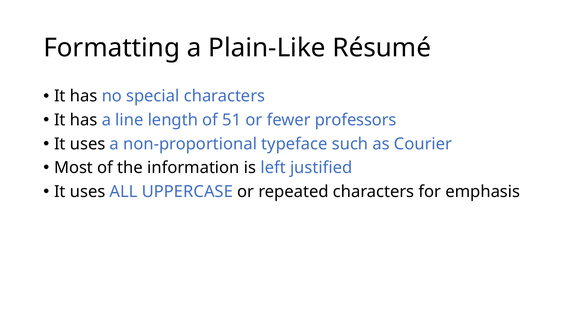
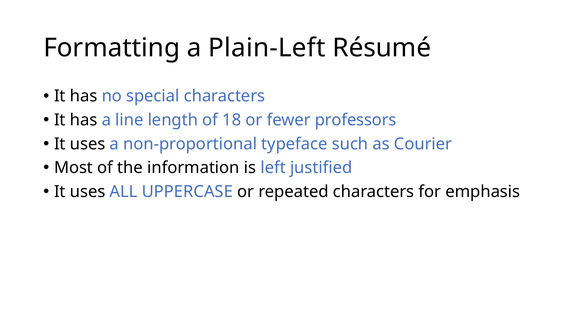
Plain-Like: Plain-Like -> Plain-Left (267, 48)
51: 51 -> 18 (232, 120)
